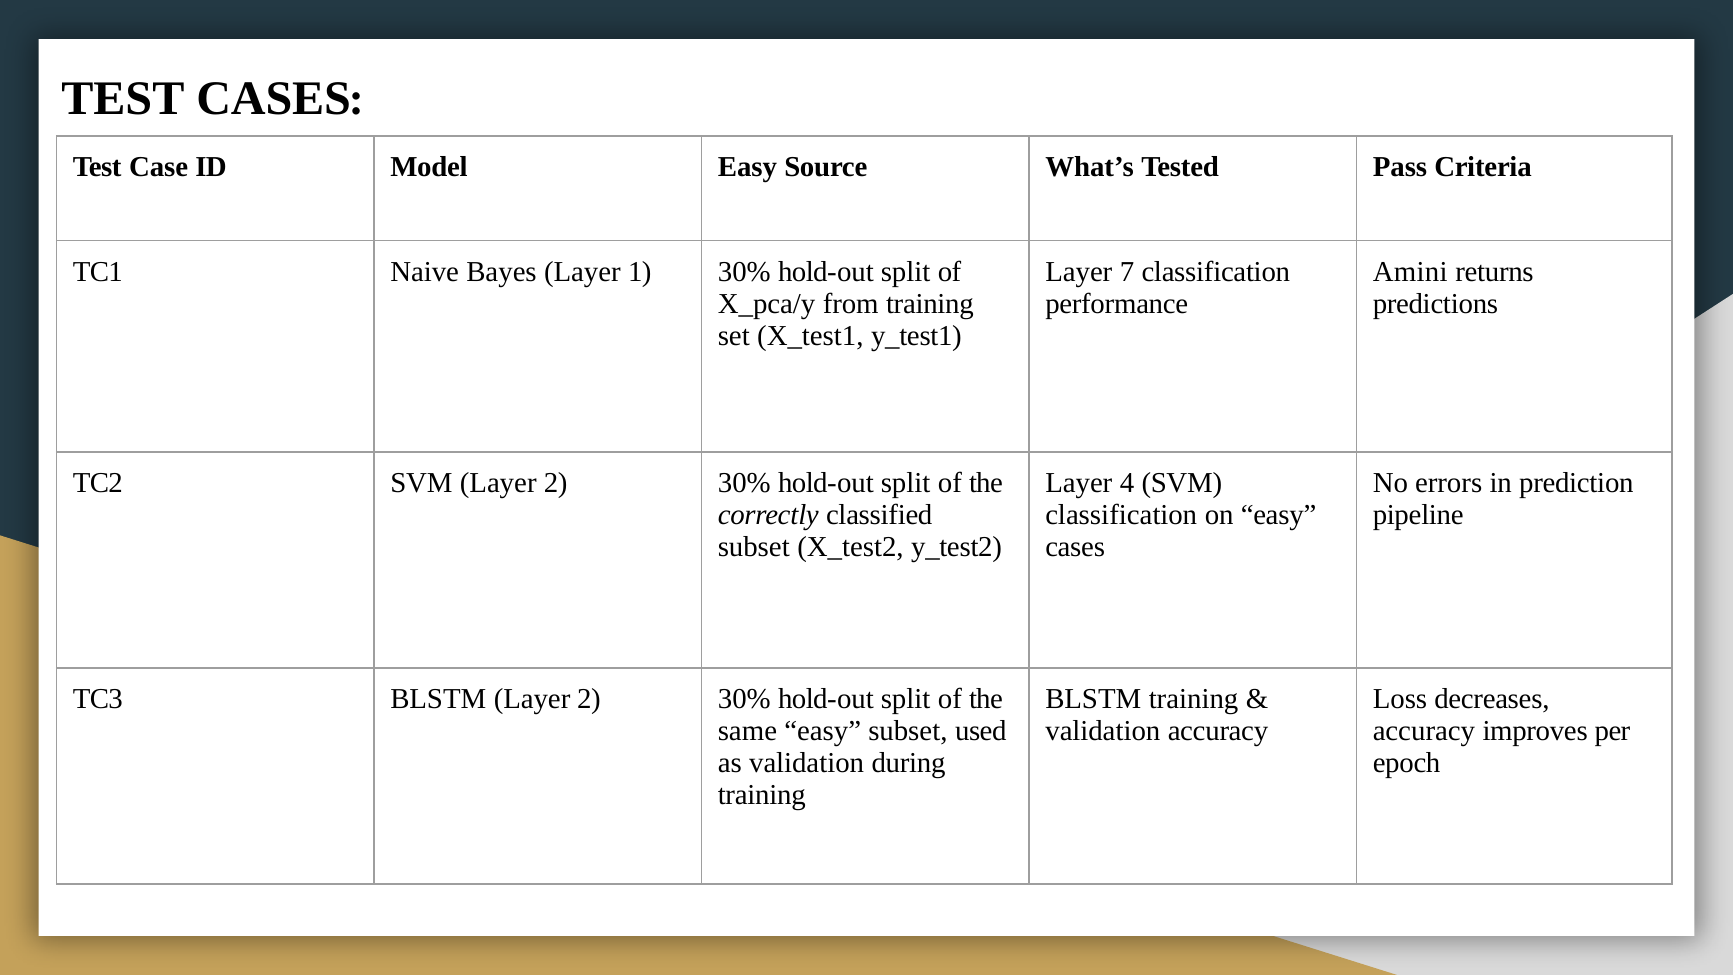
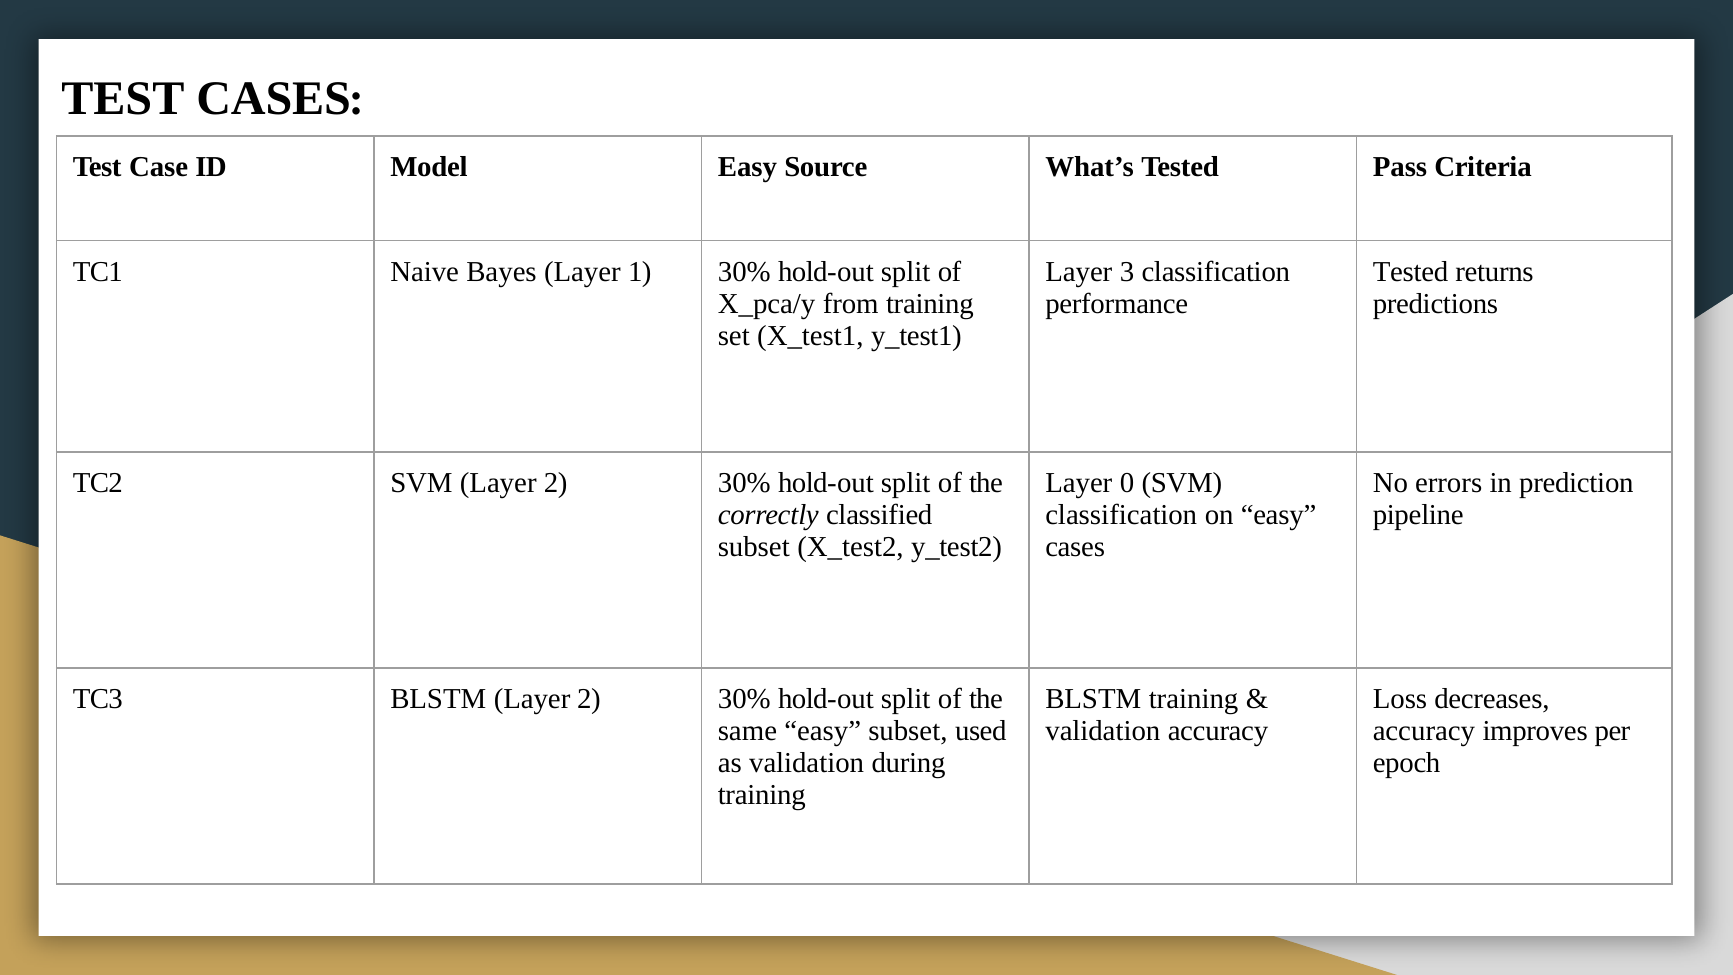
7: 7 -> 3 (1127, 272)
Amini: Amini -> Tested (1410, 272)
4: 4 -> 0 (1127, 483)
